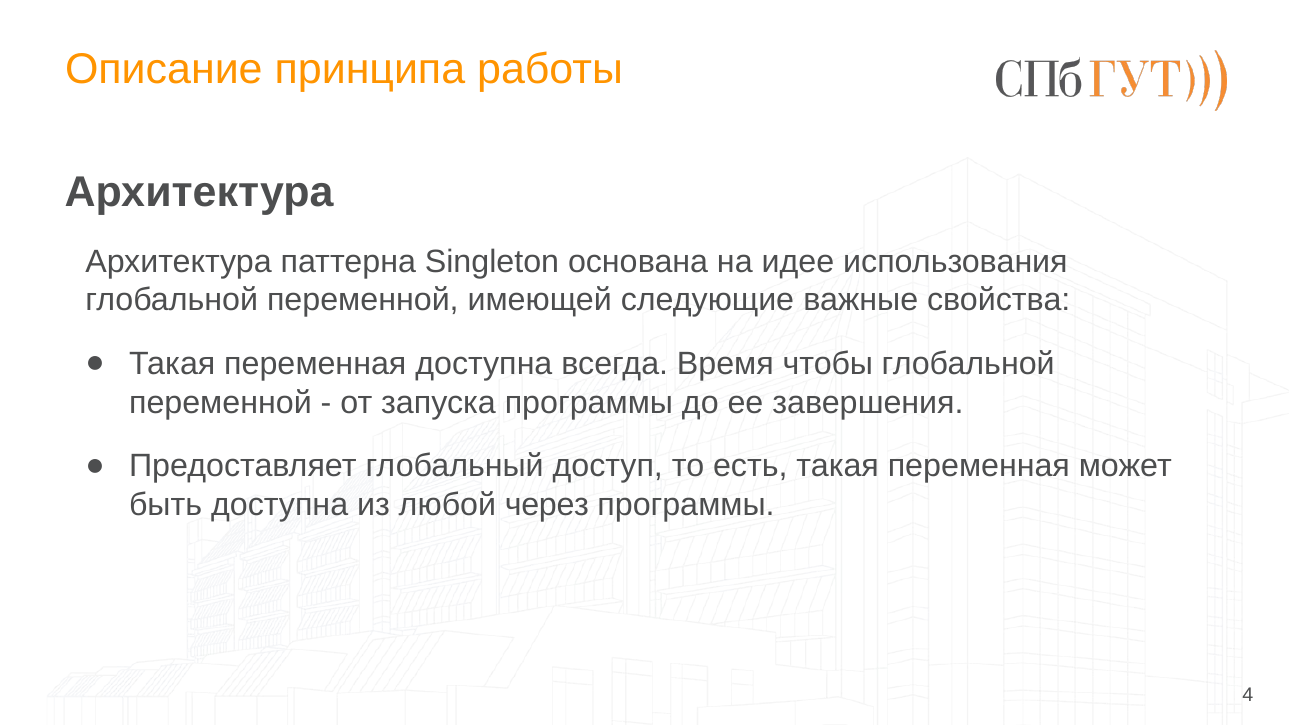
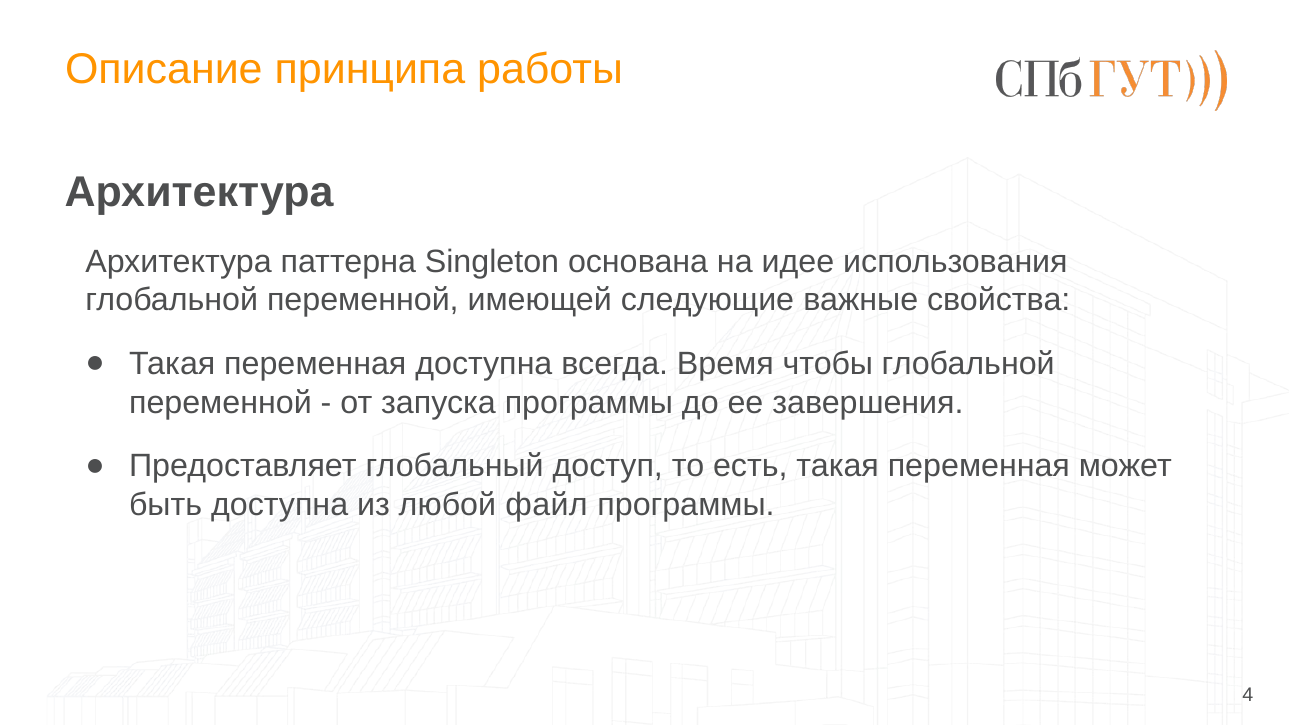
через: через -> файл (547, 505)
